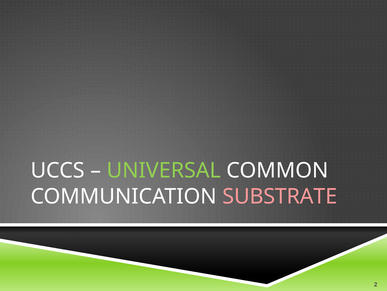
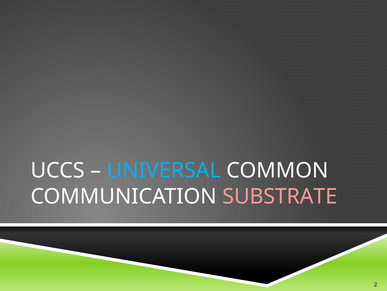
UNIVERSAL colour: light green -> light blue (164, 170)
